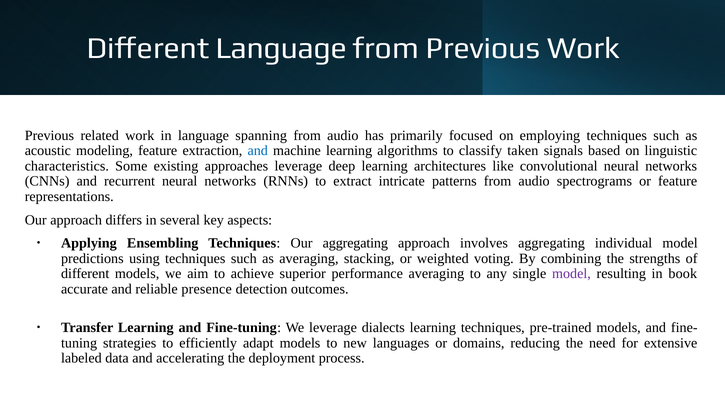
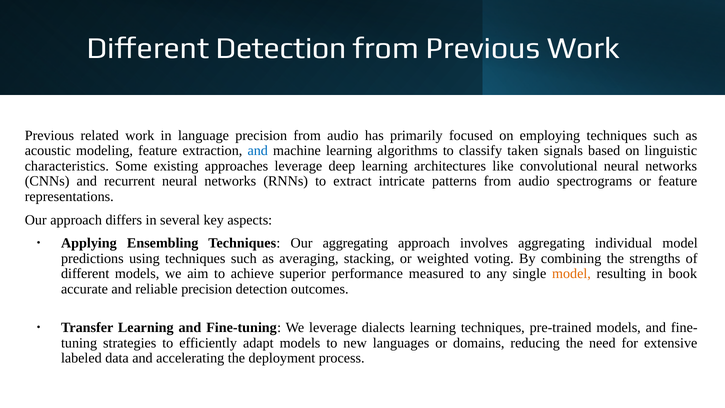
Different Language: Language -> Detection (281, 48)
language spanning: spanning -> precision (261, 135)
performance averaging: averaging -> measured (436, 274)
model colour: purple -> orange (571, 274)
reliable presence: presence -> precision (207, 289)
